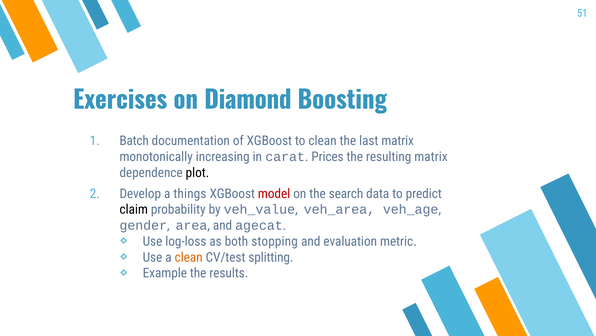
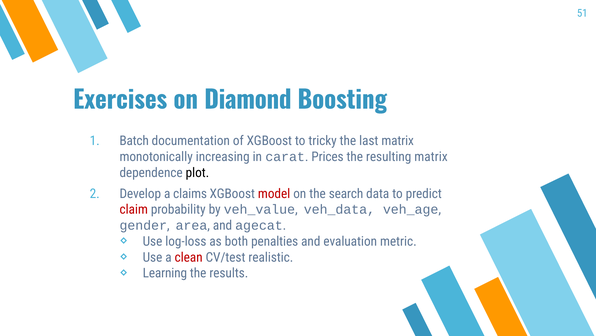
to clean: clean -> tricky (323, 141)
things: things -> claims (190, 193)
claim colour: black -> red (134, 209)
veh_area: veh_area -> veh_data (339, 209)
stopping: stopping -> penalties (275, 241)
clean colour: orange -> red (189, 257)
splitting: splitting -> realistic (271, 257)
Example: Example -> Learning (165, 273)
